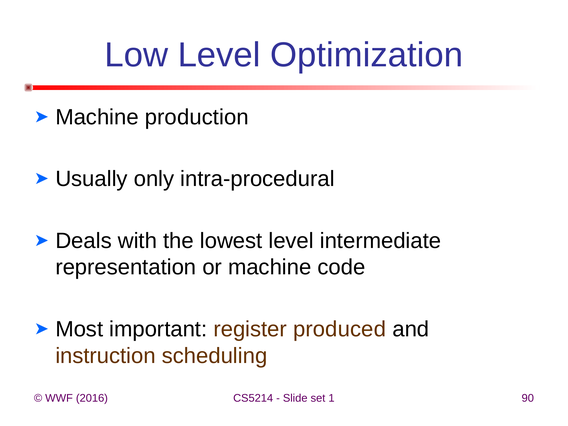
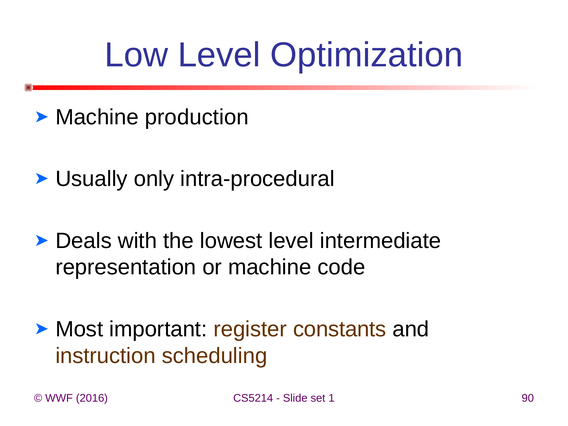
produced: produced -> constants (340, 329)
